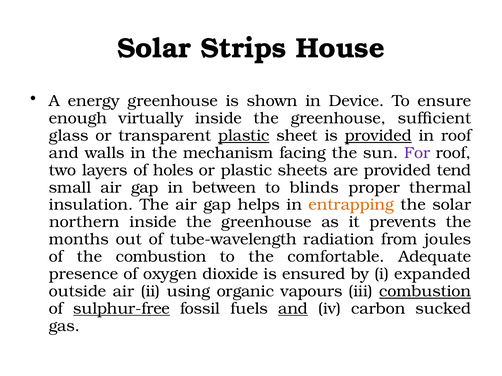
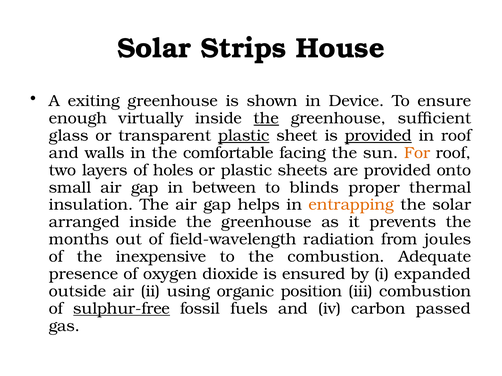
energy: energy -> exiting (94, 101)
the underline: none -> present (266, 118)
mechanism: mechanism -> comfortable (228, 153)
For colour: purple -> orange (417, 153)
tend: tend -> onto (454, 170)
northern: northern -> arranged (84, 222)
tube-wavelength: tube-wavelength -> field-wavelength (233, 240)
the combustion: combustion -> inexpensive (161, 257)
the comfortable: comfortable -> combustion (336, 257)
vapours: vapours -> position (311, 292)
combustion underline: present -> none (425, 292)
and underline: present -> none (293, 309)
sucked: sucked -> passed (443, 309)
